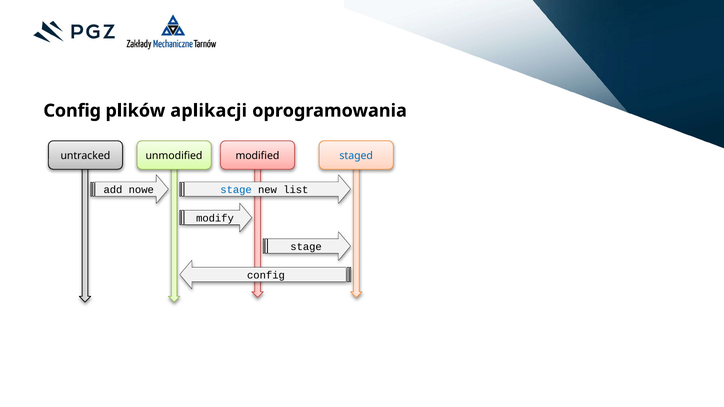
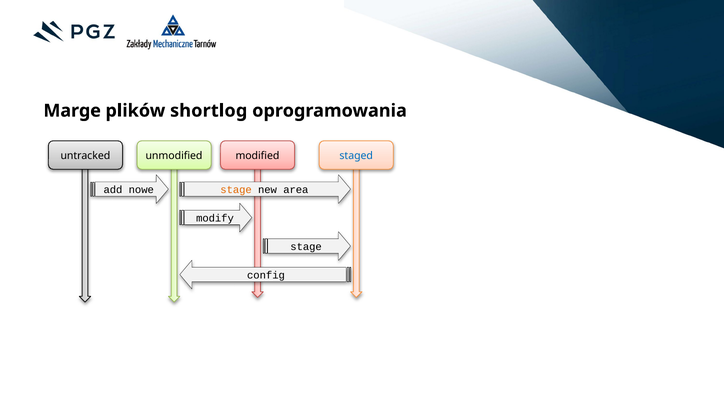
Config: Config -> Marge (72, 111)
aplikacji: aplikacji -> shortlog (209, 111)
stage colour: blue -> orange (236, 190)
list: list -> area (296, 190)
